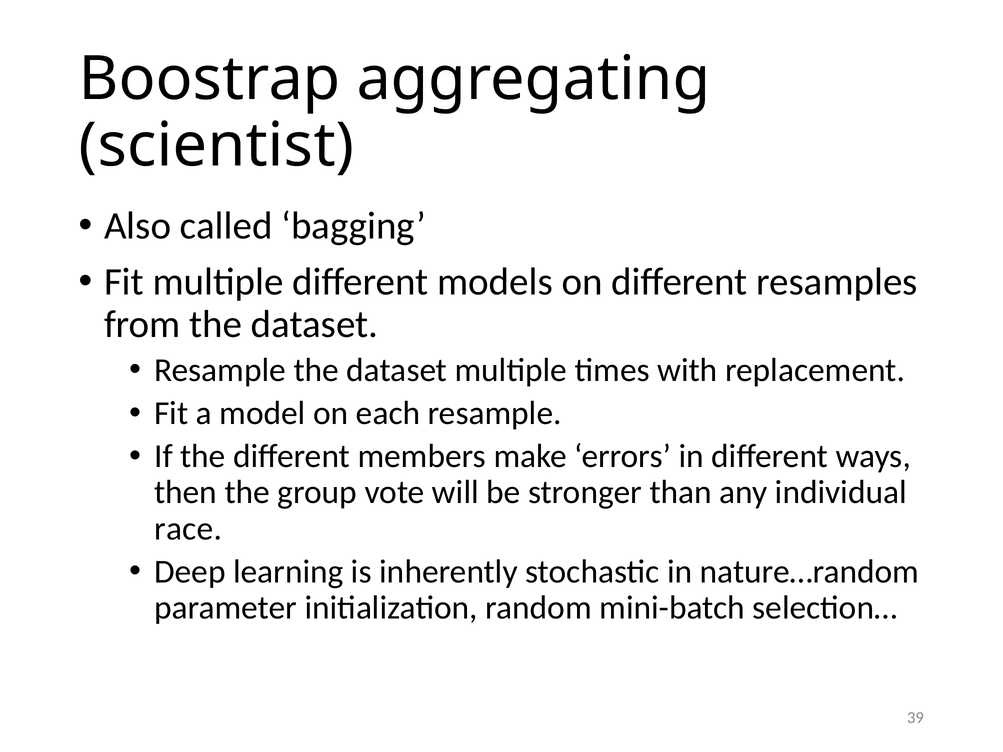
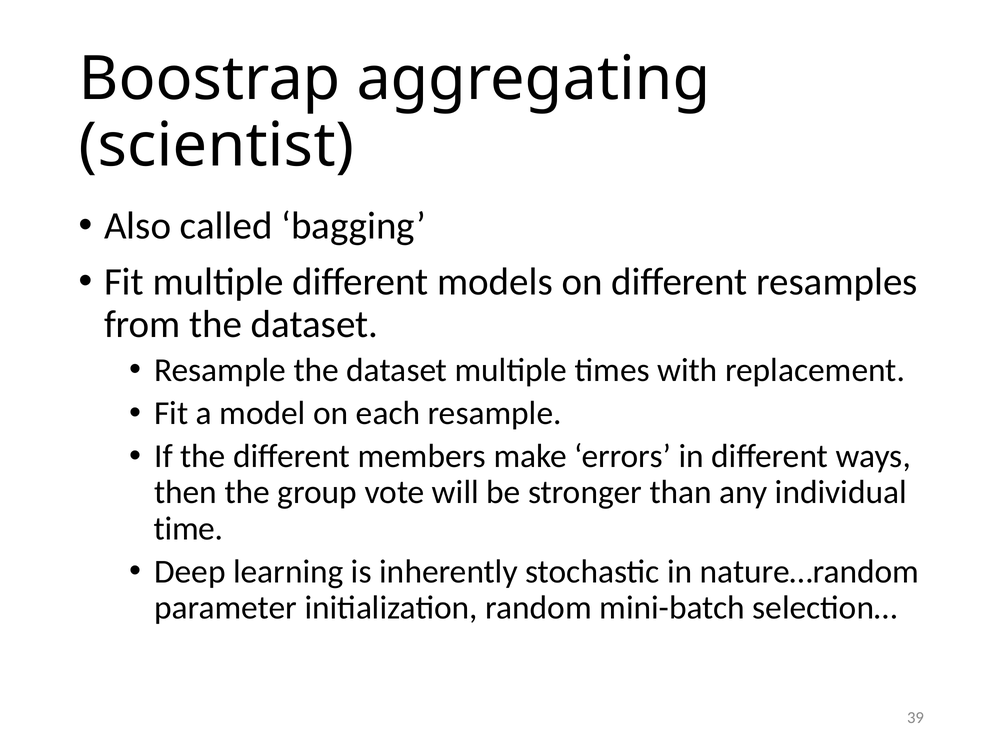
race: race -> time (189, 529)
